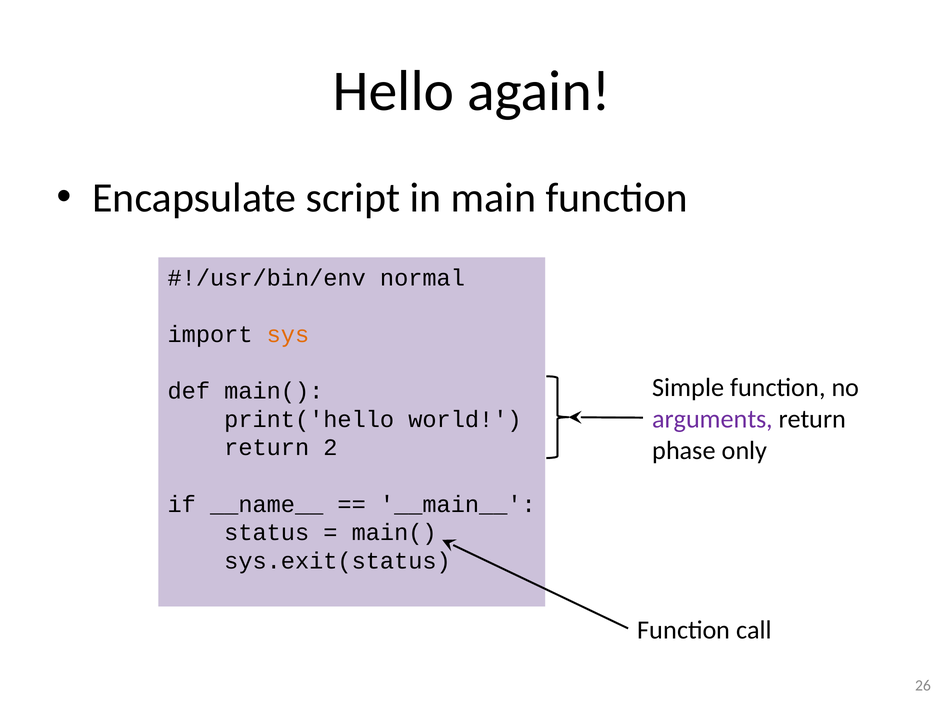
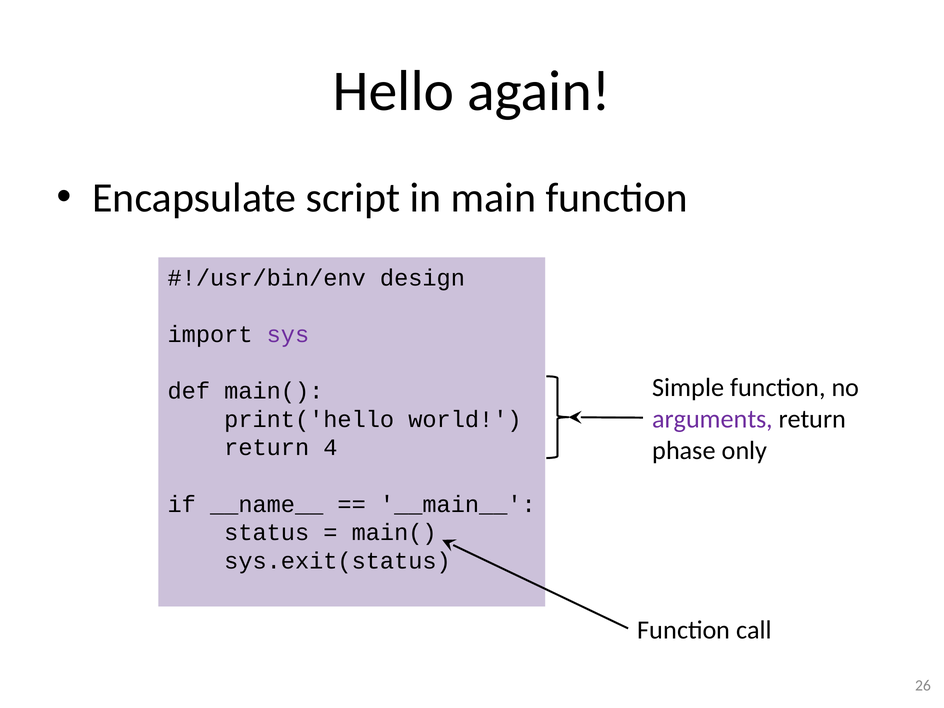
normal: normal -> design (422, 278)
sys colour: orange -> purple (288, 334)
2: 2 -> 4 (330, 448)
